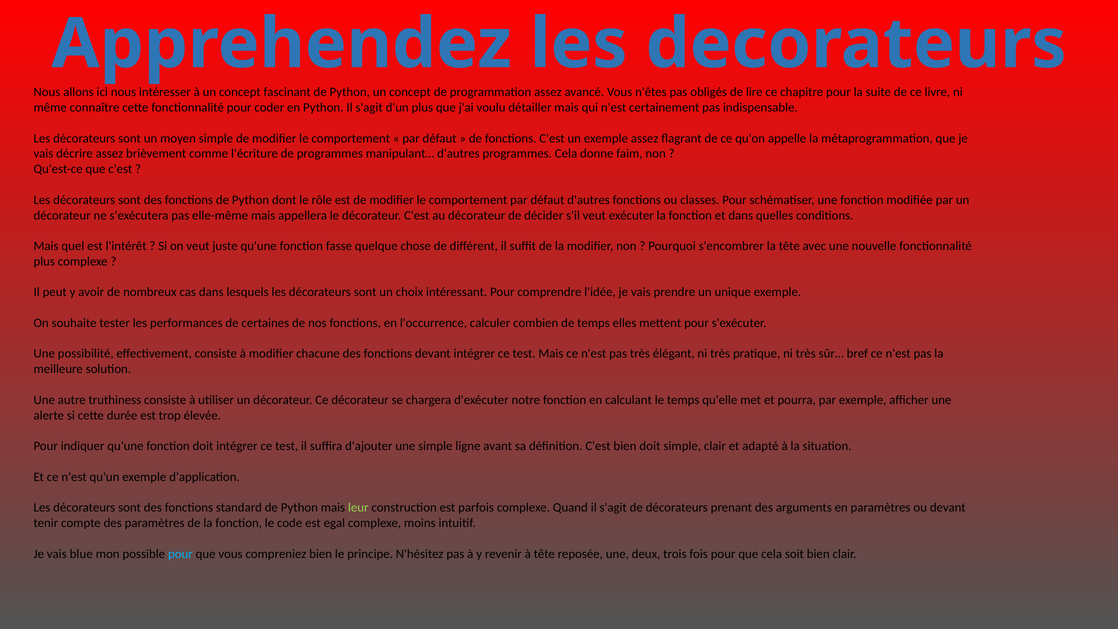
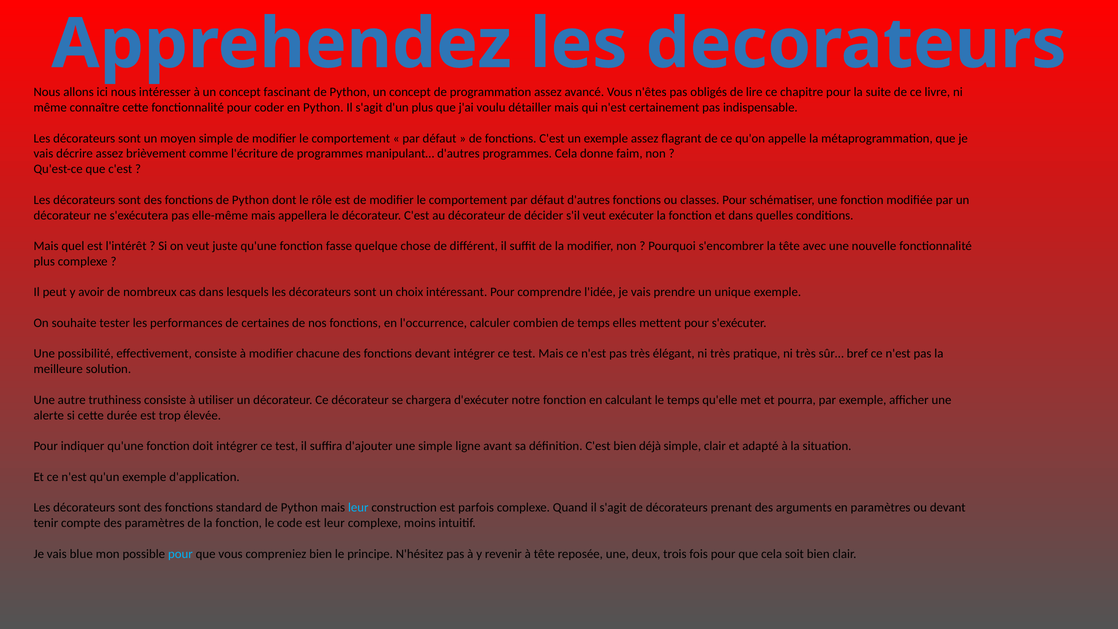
bien doit: doit -> déjà (650, 446)
leur colour: light green -> light blue (358, 508)
est egal: egal -> leur (334, 523)
